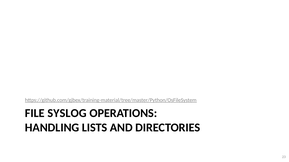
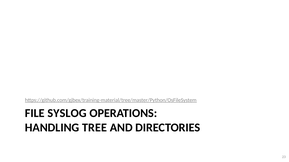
LISTS: LISTS -> TREE (94, 128)
